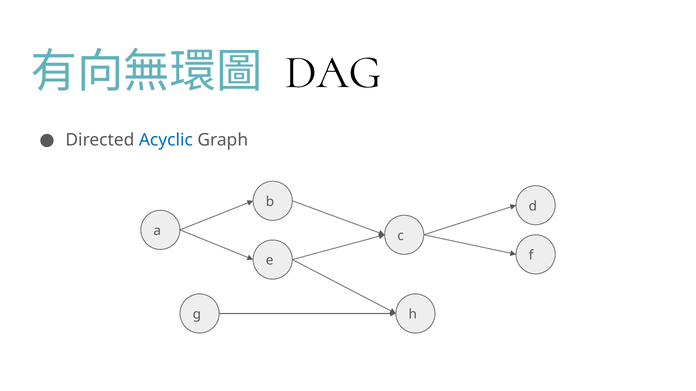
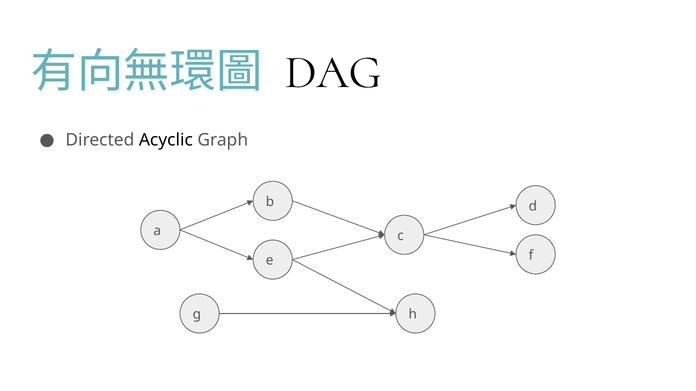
Acyclic colour: blue -> black (166, 140)
